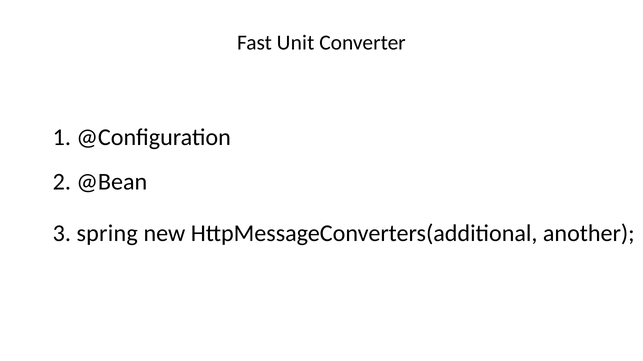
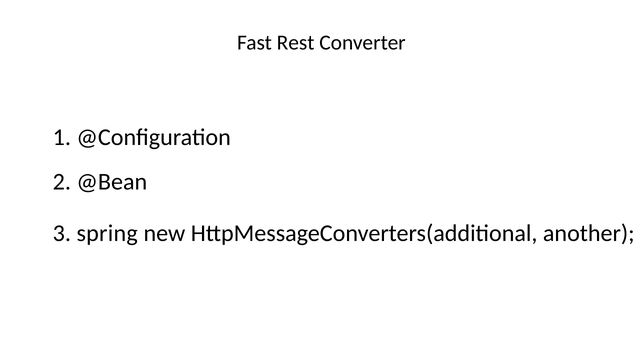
Unit: Unit -> Rest (296, 43)
